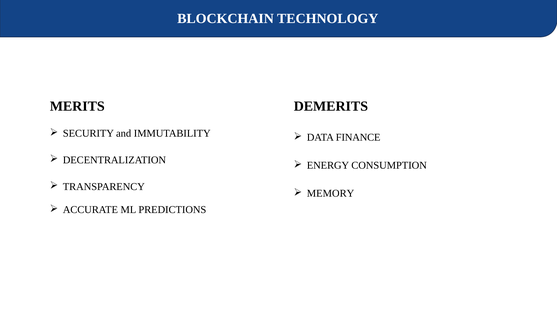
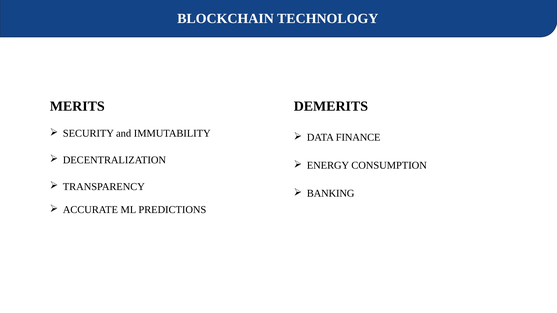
MEMORY: MEMORY -> BANKING (331, 194)
